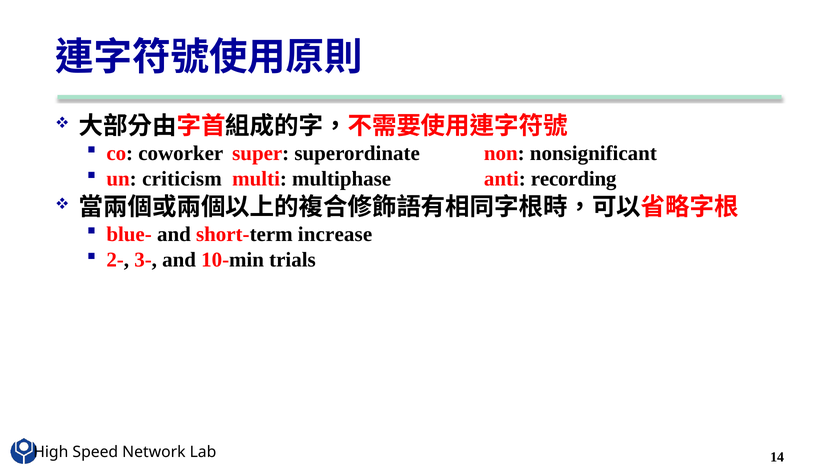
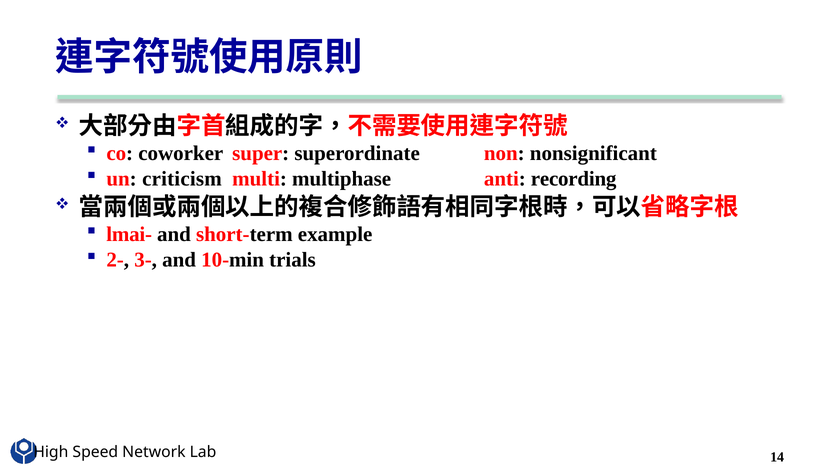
blue-: blue- -> lmai- (129, 234)
increase: increase -> example (335, 234)
